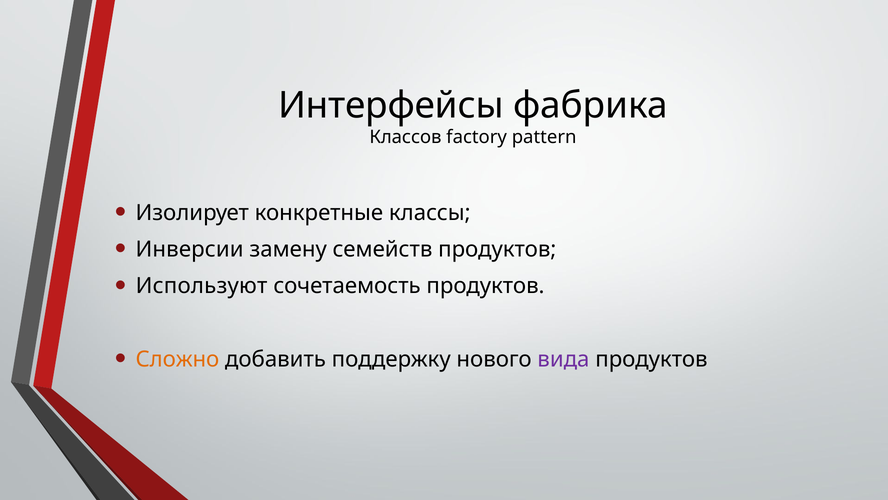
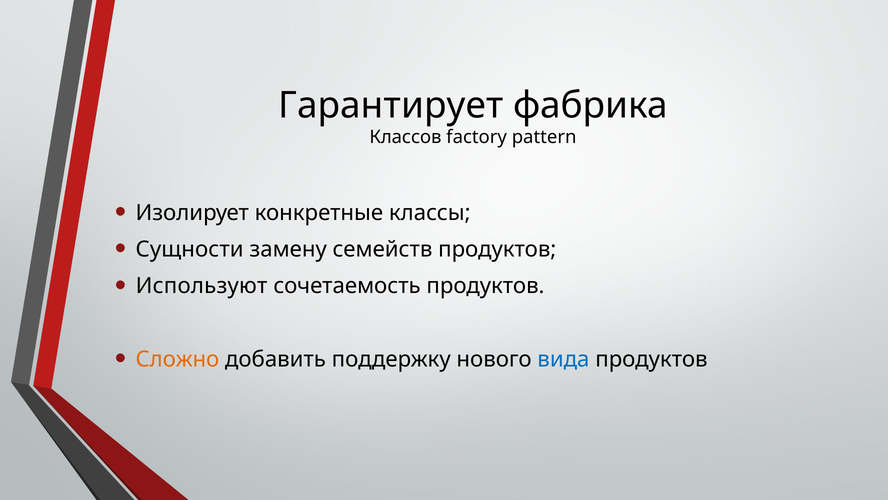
Интерфейсы: Интерфейсы -> Гарантирует (391, 105)
Инверсии: Инверсии -> Сущности (190, 249)
вида colour: purple -> blue (563, 359)
